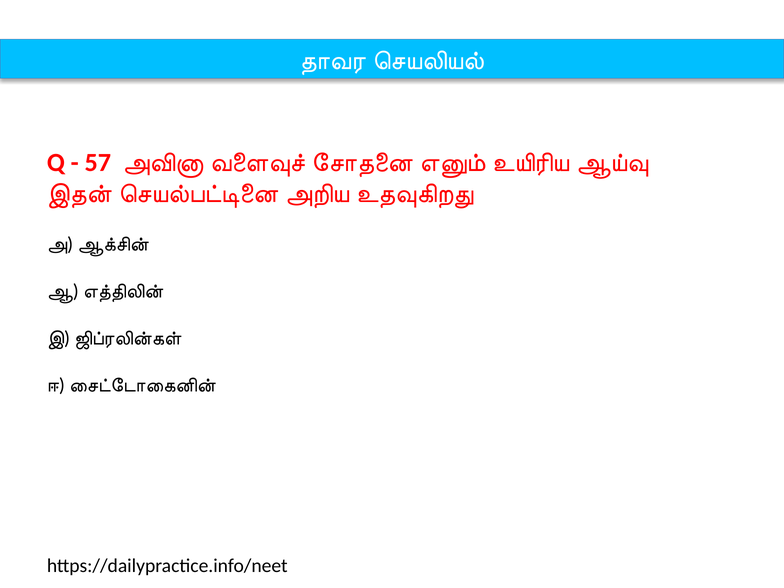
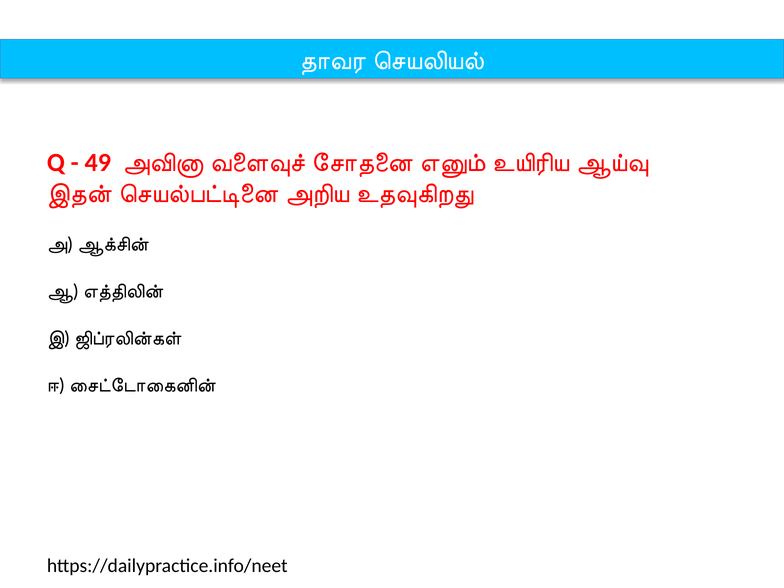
57: 57 -> 49 (98, 162)
